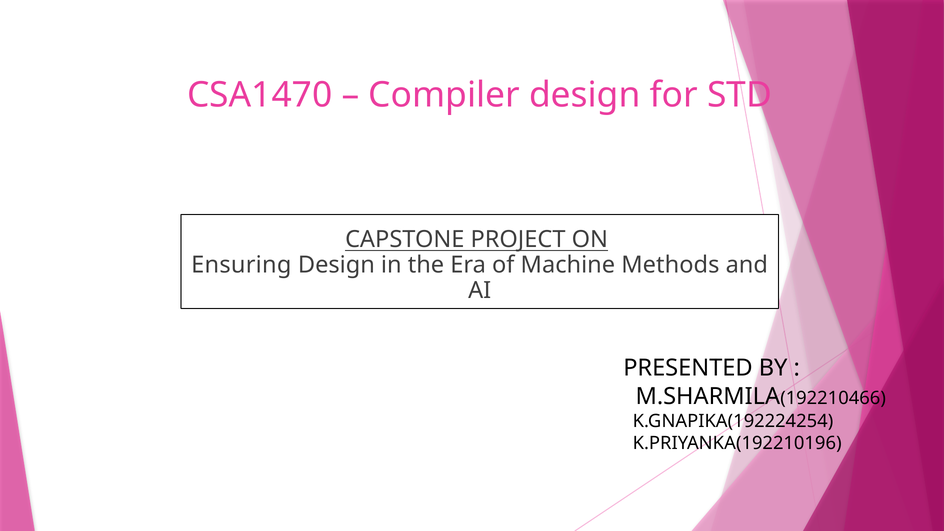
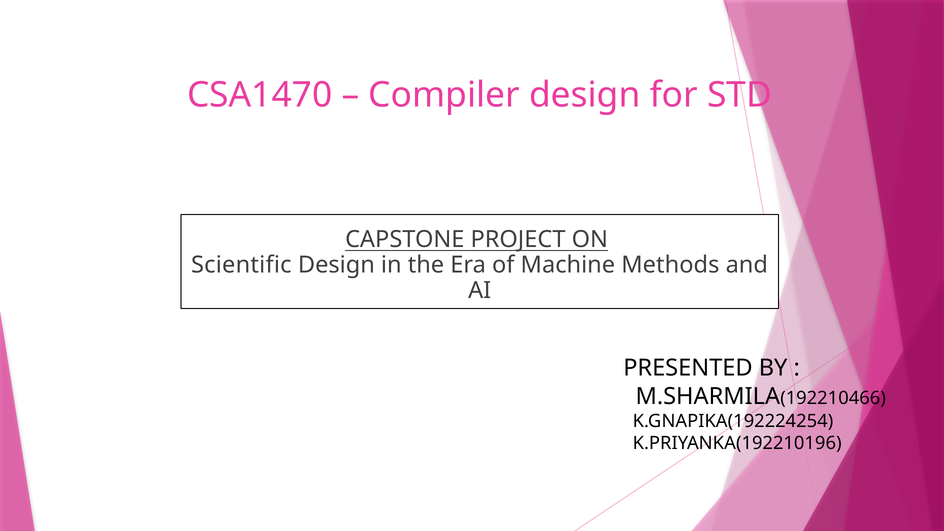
Ensuring: Ensuring -> Scientific (241, 265)
